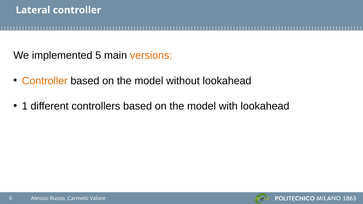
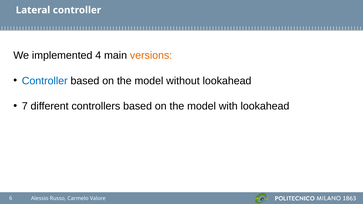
5: 5 -> 4 (98, 55)
Controller colour: orange -> blue (45, 81)
1: 1 -> 7 (25, 106)
